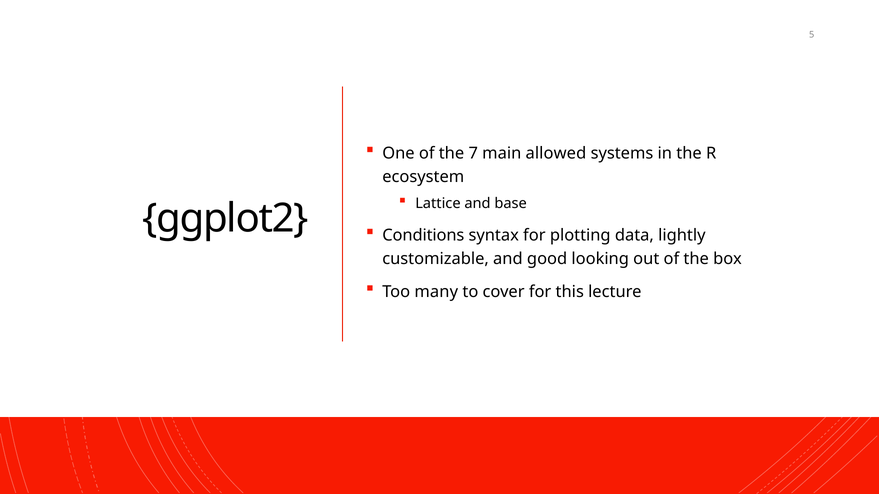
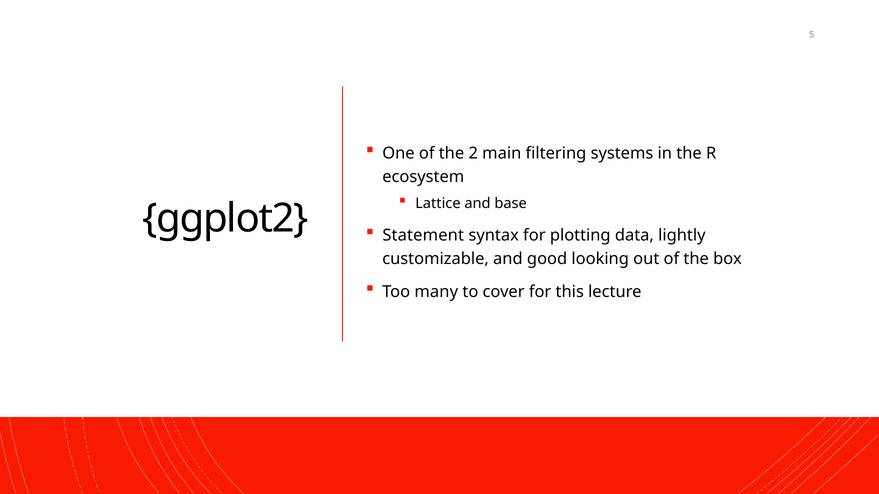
7: 7 -> 2 (473, 153)
allowed: allowed -> filtering (556, 153)
Conditions: Conditions -> Statement (423, 235)
